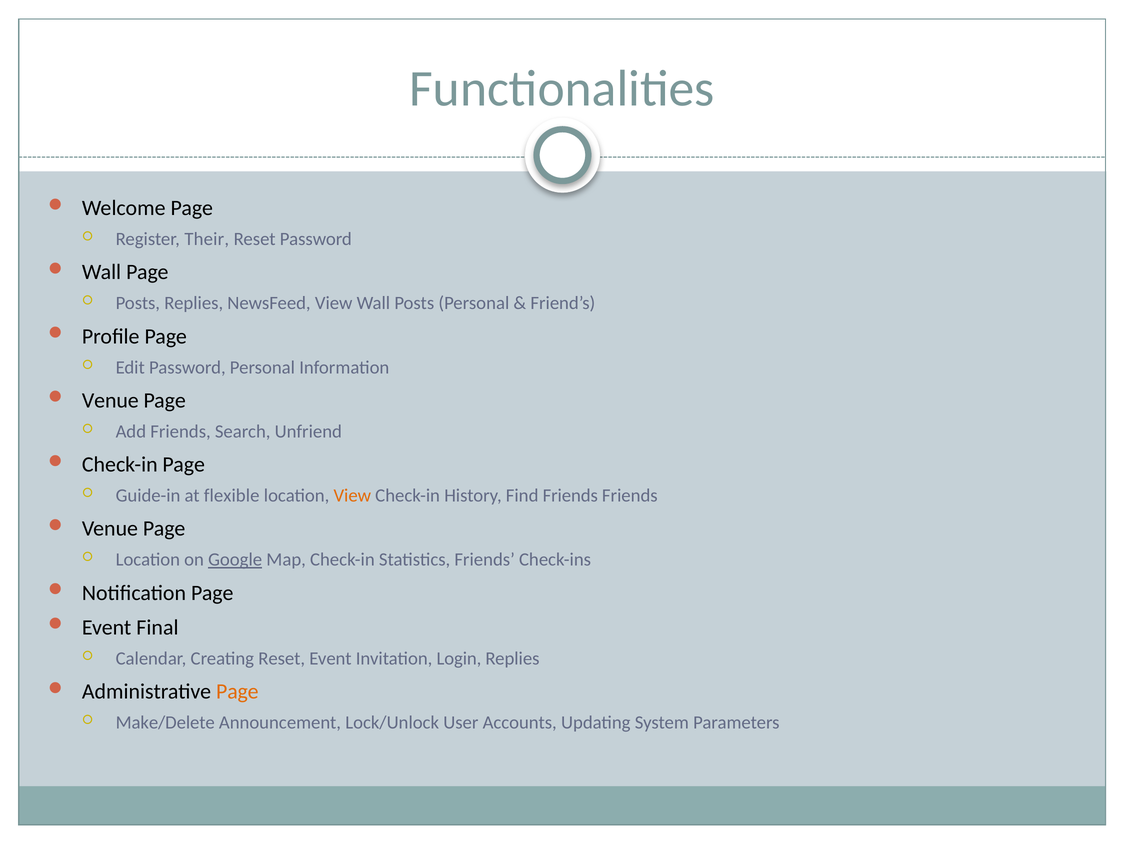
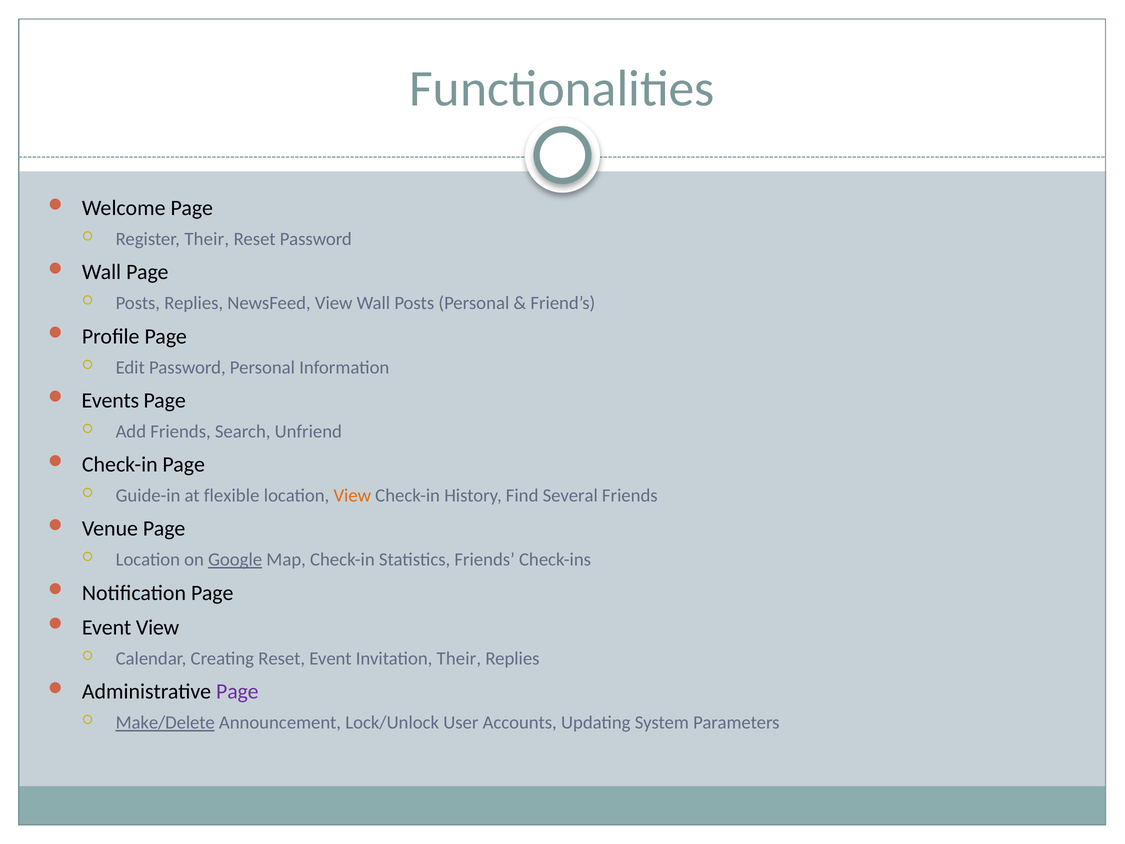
Venue: Venue -> Events (110, 400)
Find Friends: Friends -> Several (570, 495)
Event Final: Final -> View (158, 627)
Invitation Login: Login -> Their (459, 658)
Page colour: orange -> purple (237, 691)
Make/Delete underline: none -> present (165, 722)
